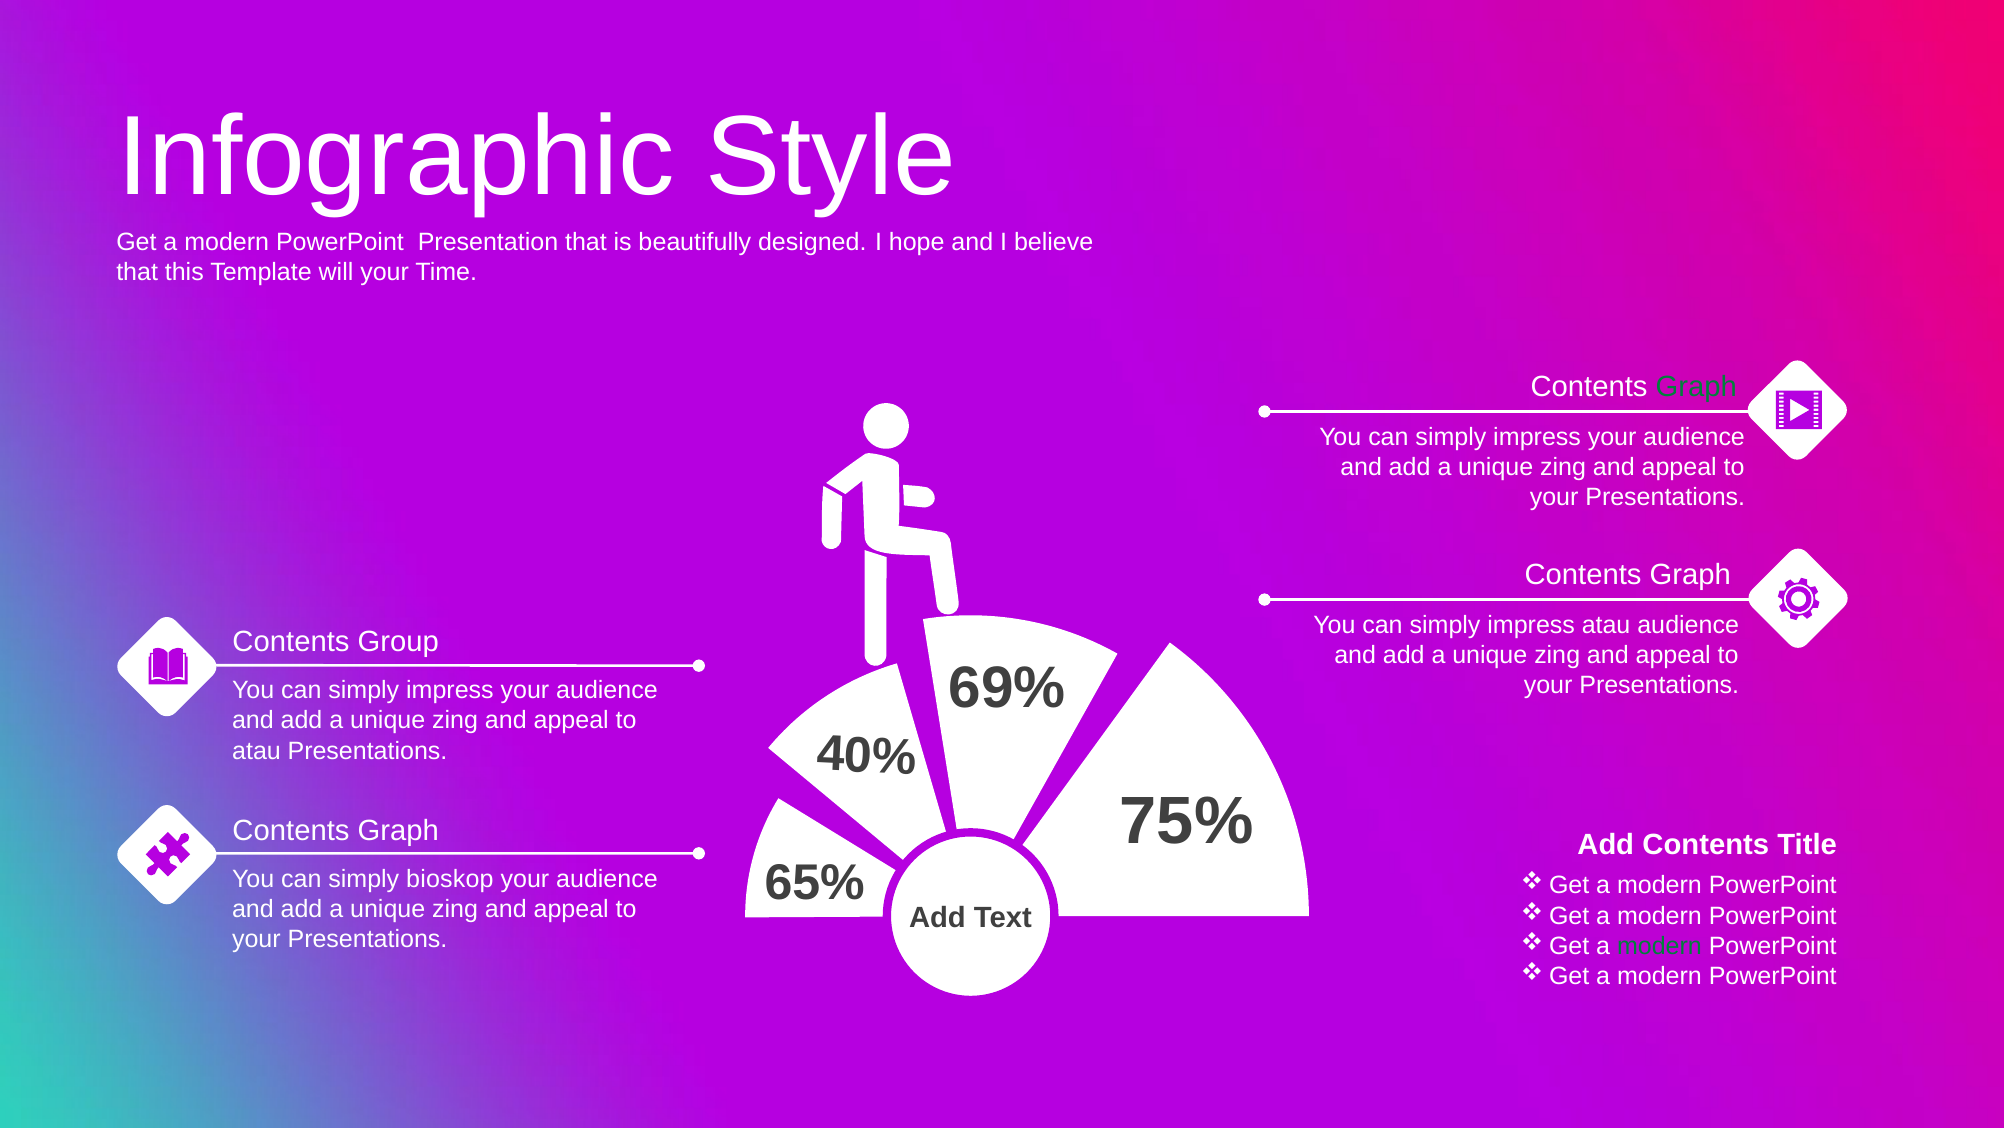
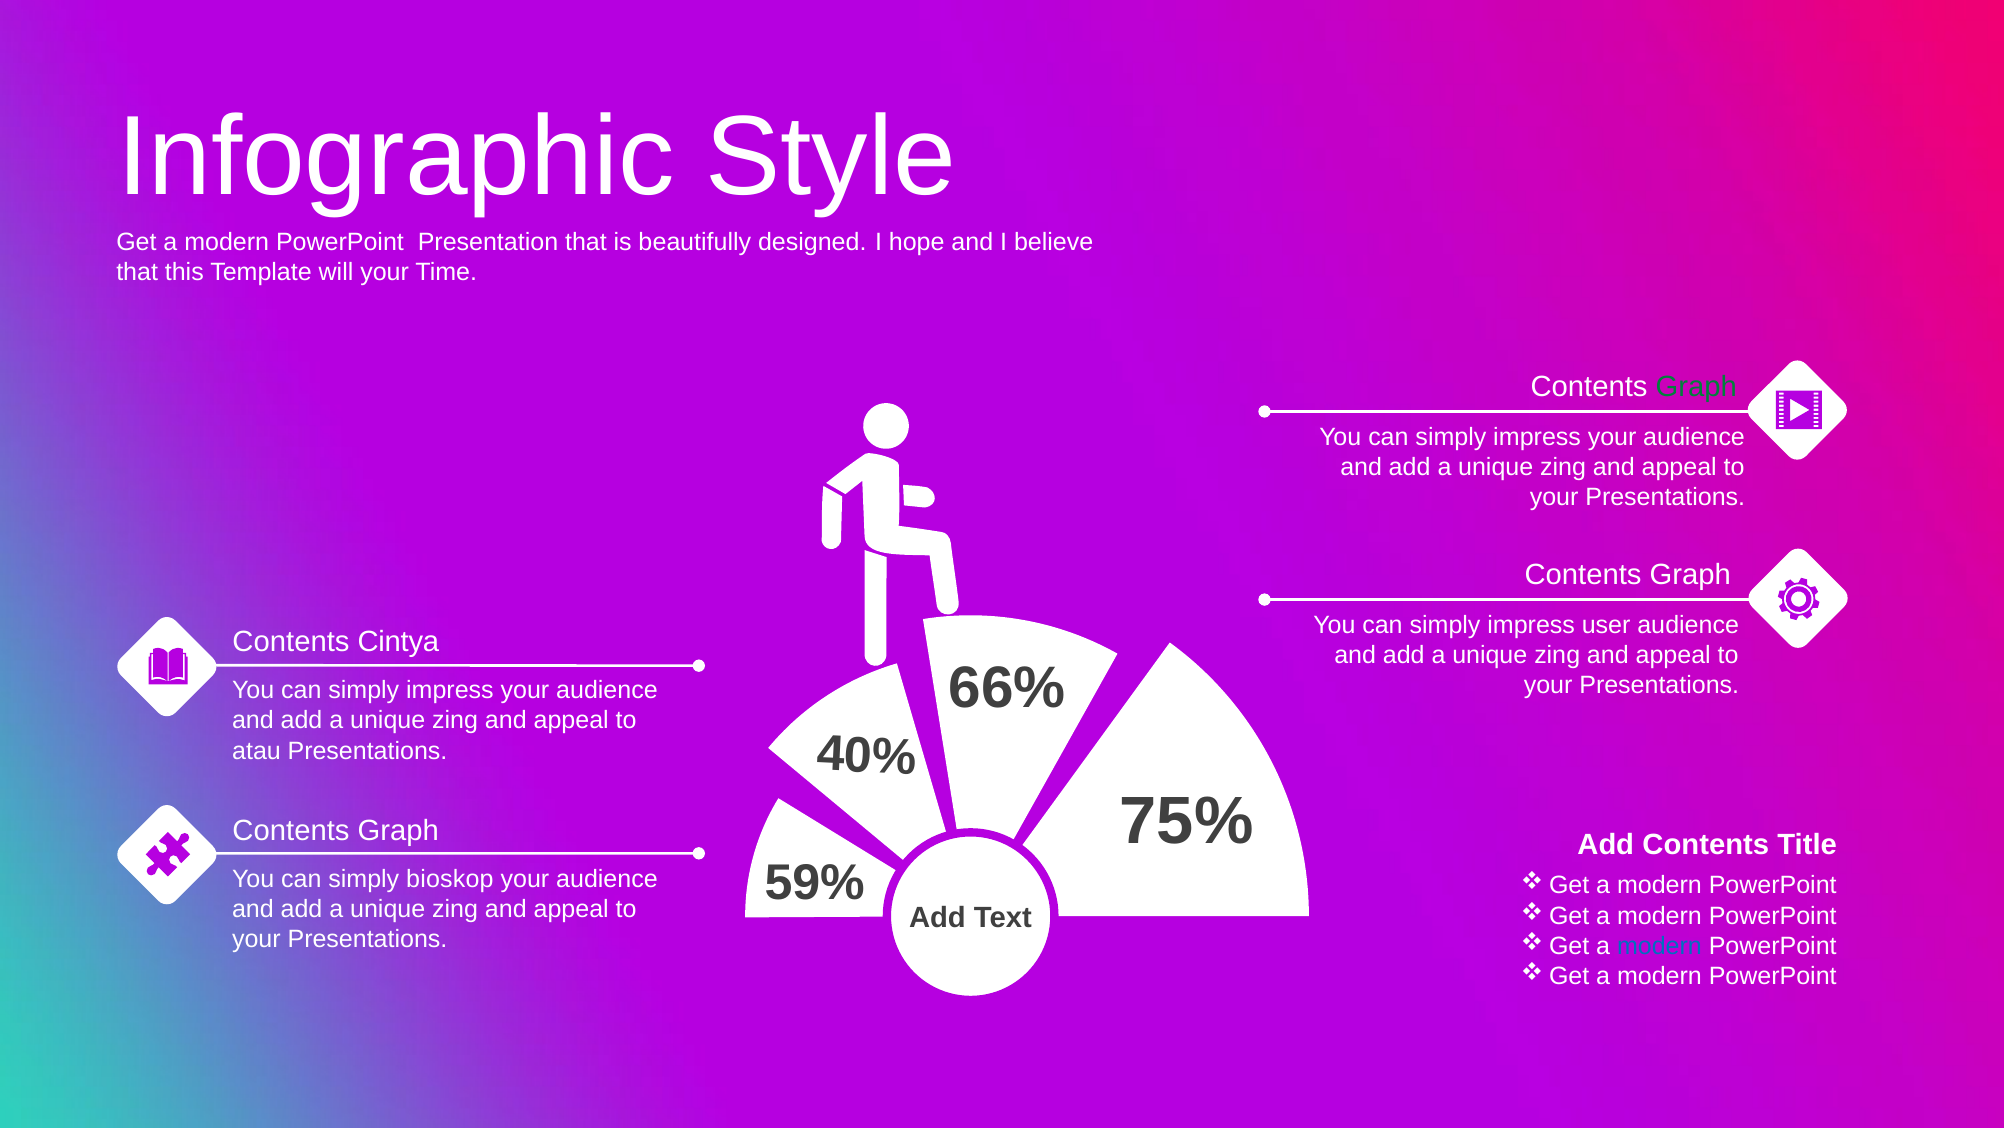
impress atau: atau -> user (1606, 625)
Group: Group -> Cintya (398, 642)
69%: 69% -> 66% (1007, 687)
65%: 65% -> 59% (815, 882)
modern colour: green -> blue (1659, 945)
